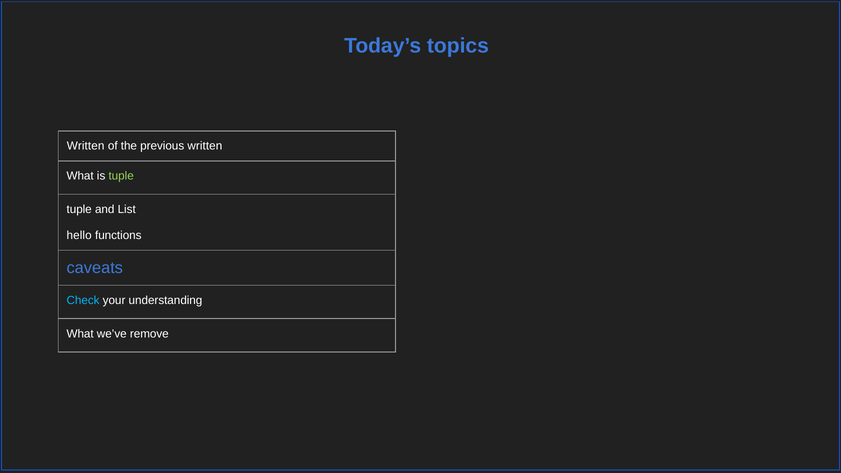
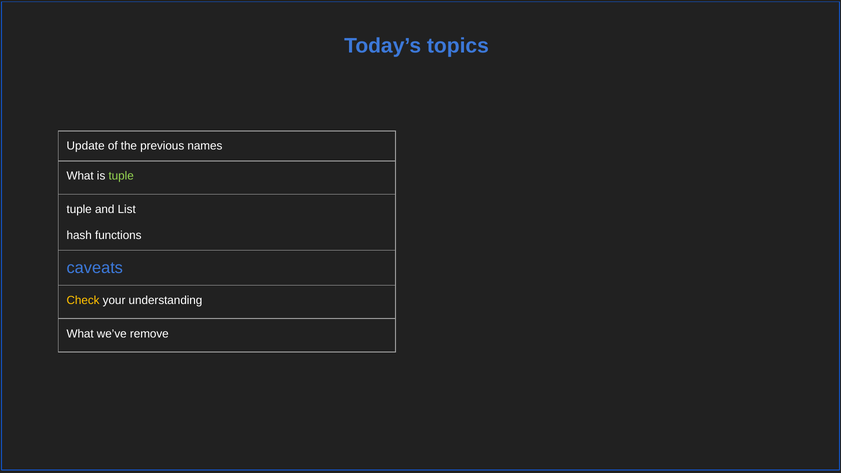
Written: Written -> Update (86, 146)
previous written: written -> names (205, 146)
hello: hello -> hash (79, 235)
Check colour: light blue -> yellow (83, 300)
